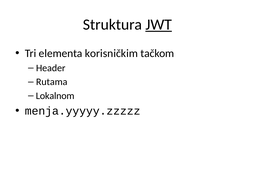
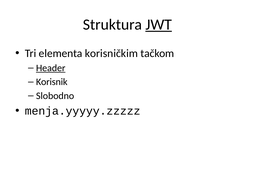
Header underline: none -> present (51, 68)
Rutama: Rutama -> Korisnik (52, 82)
Lokalnom: Lokalnom -> Slobodno (55, 96)
